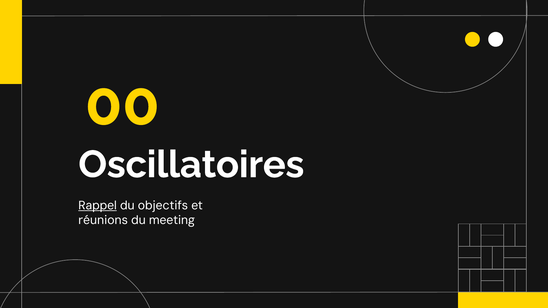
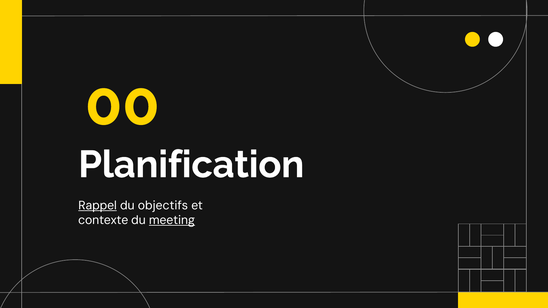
Oscillatoires: Oscillatoires -> Planification (191, 165)
réunions: réunions -> contexte (103, 220)
meeting underline: none -> present (172, 220)
